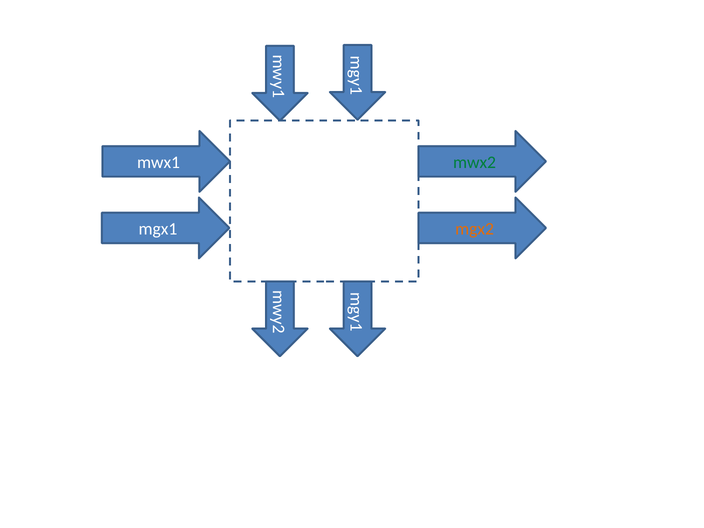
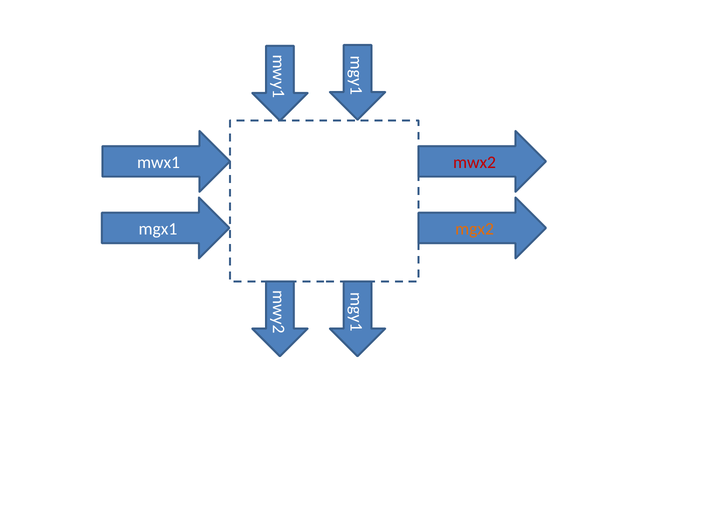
mwx2 colour: green -> red (475, 163)
